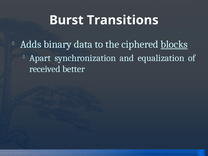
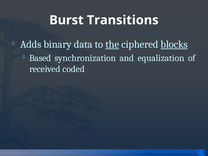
the underline: none -> present (112, 44)
Apart: Apart -> Based (40, 58)
better: better -> coded (74, 69)
